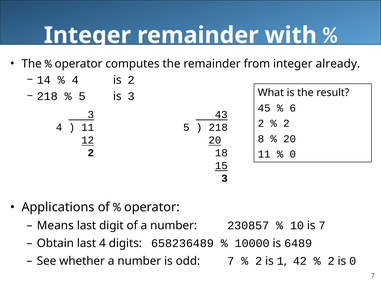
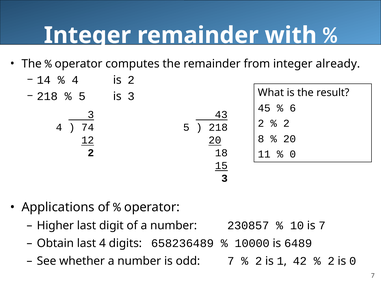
11: 11 -> 74 (88, 127)
Means: Means -> Higher (55, 225)
